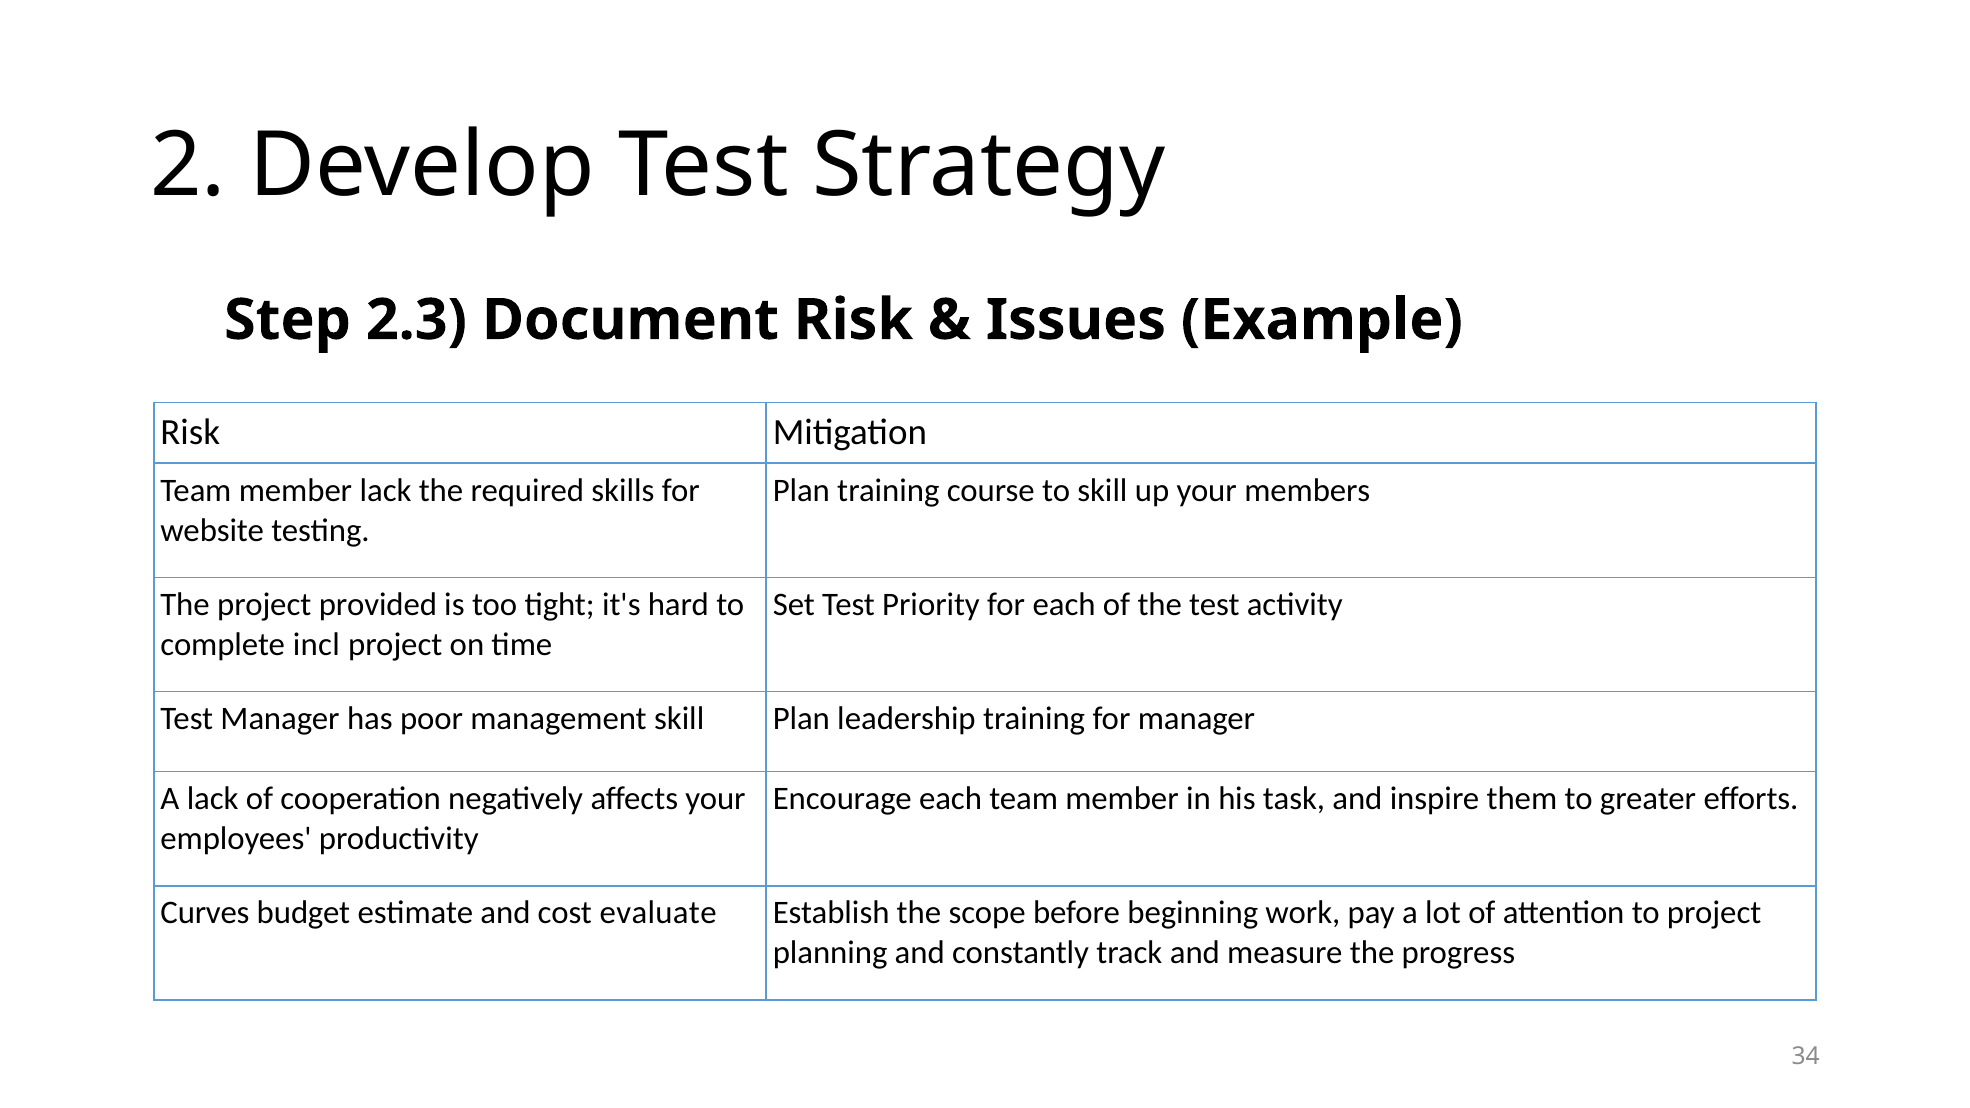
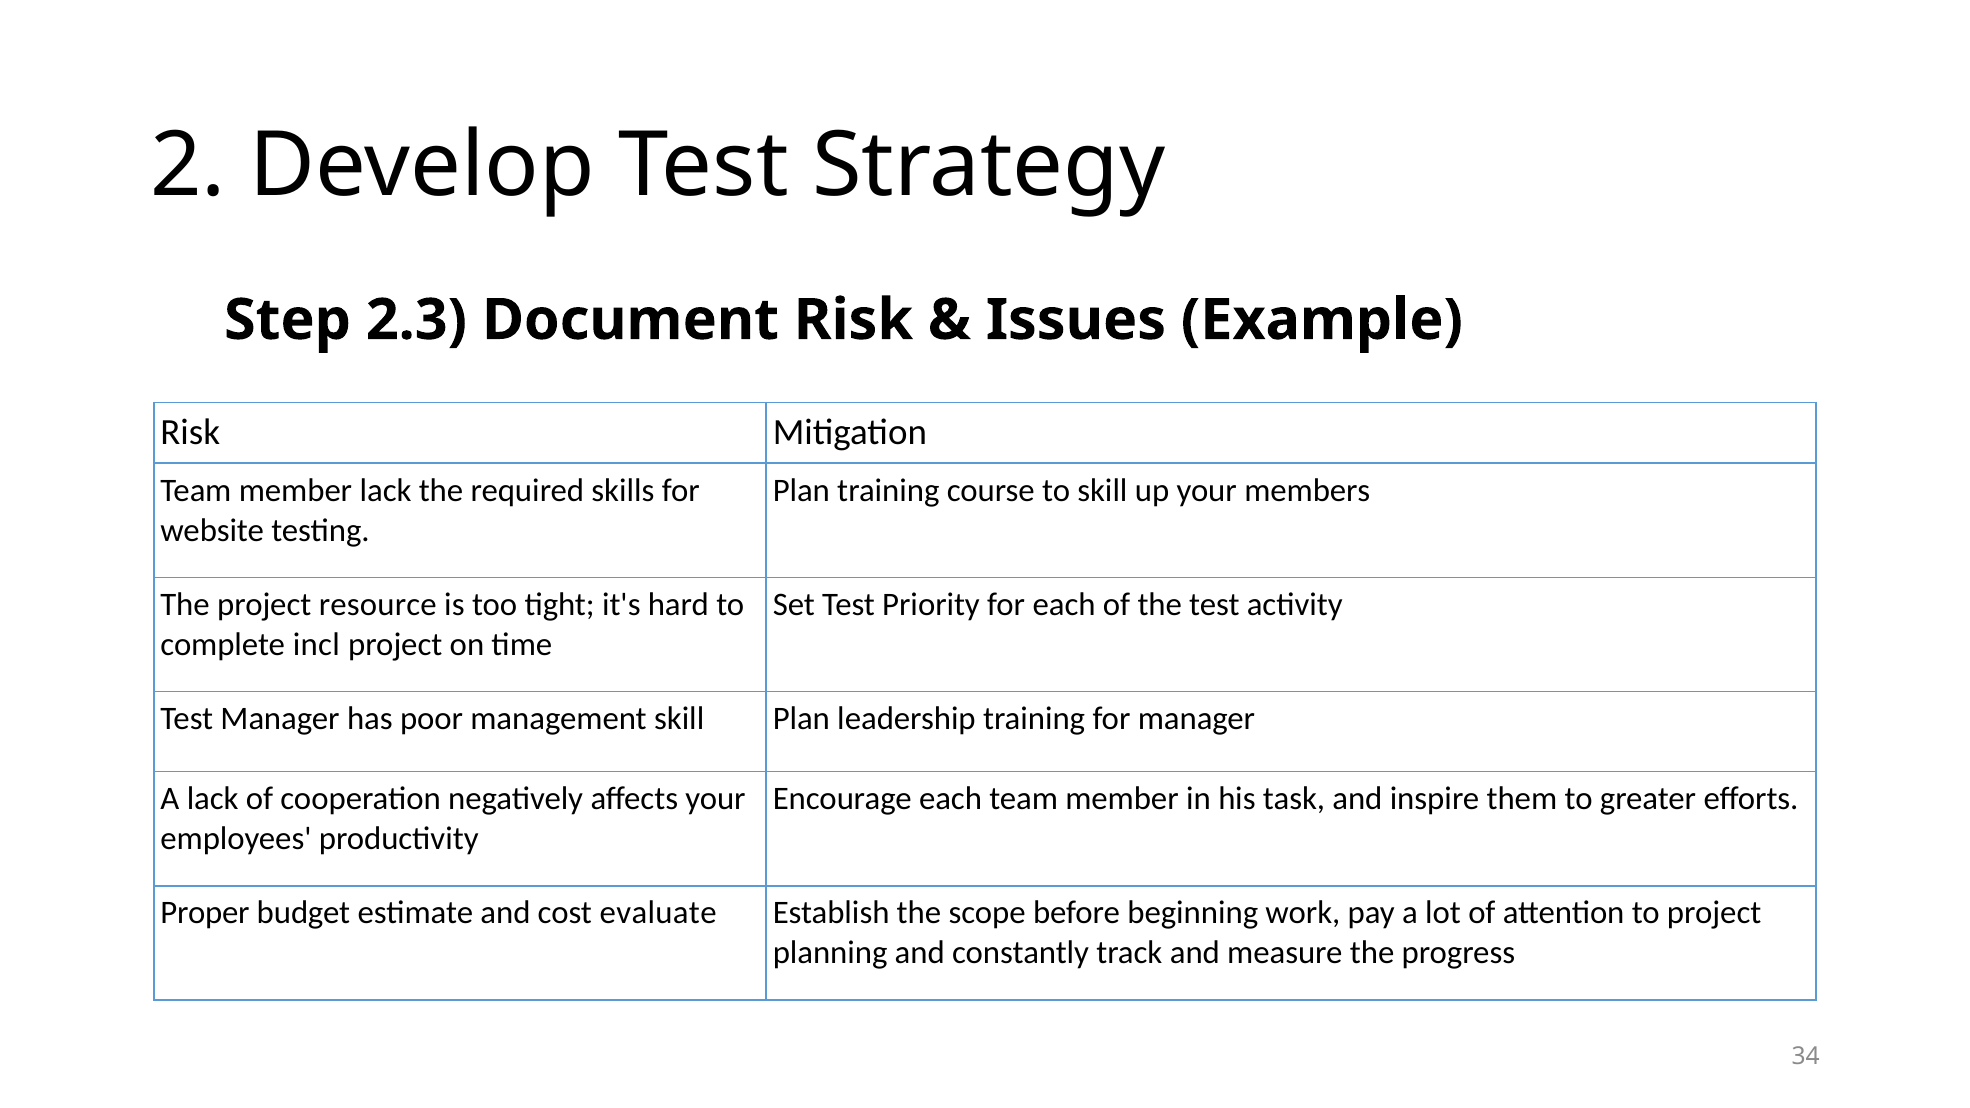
provided: provided -> resource (378, 604)
Curves: Curves -> Proper (205, 913)
